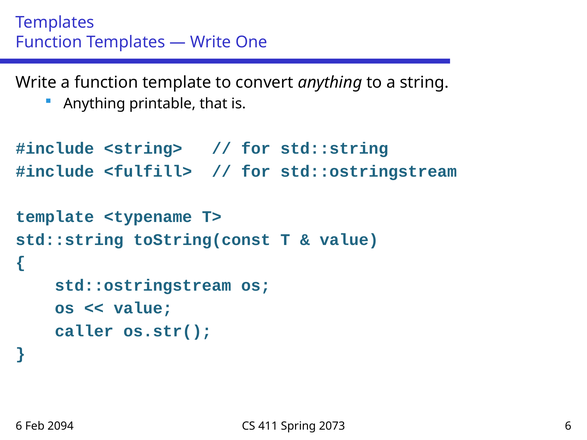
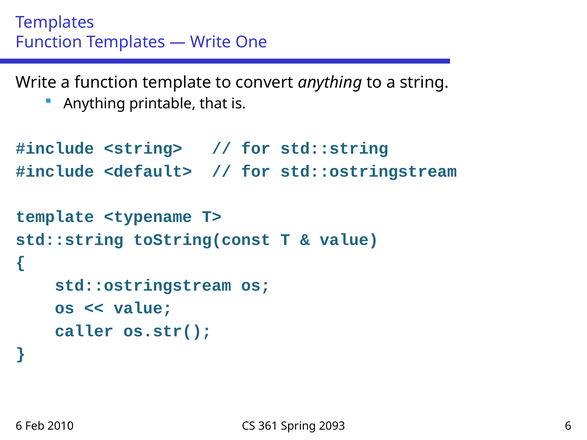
<fulfill>: <fulfill> -> <default> (148, 171)
2094: 2094 -> 2010 (61, 426)
411: 411 -> 361 (268, 426)
2073: 2073 -> 2093 (332, 426)
